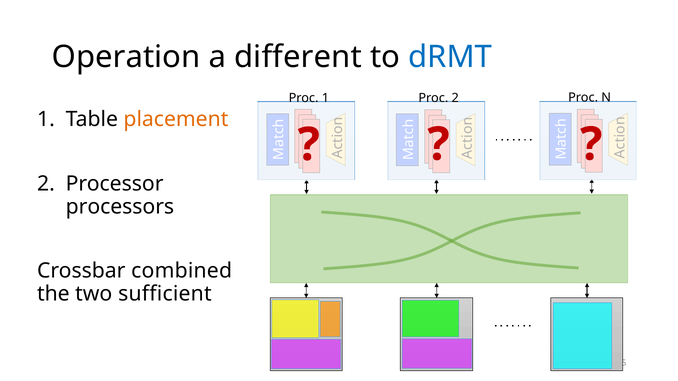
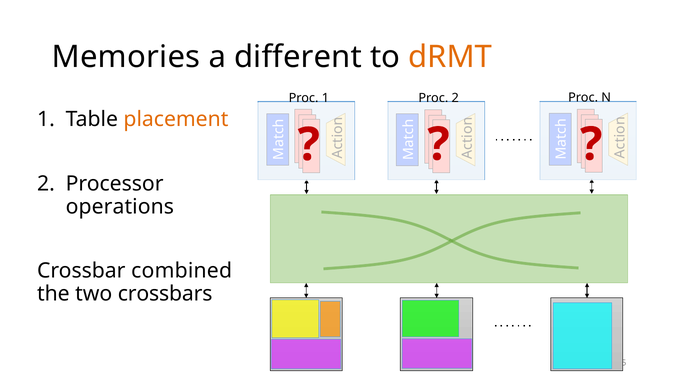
Operation: Operation -> Memories (126, 57)
dRMT colour: blue -> orange (450, 57)
processors: processors -> operations (120, 207)
sufficient: sufficient -> crossbars (165, 294)
